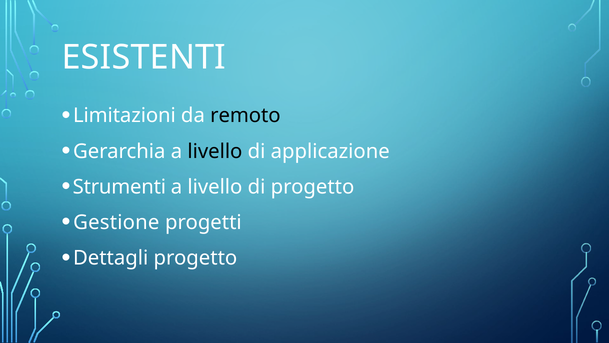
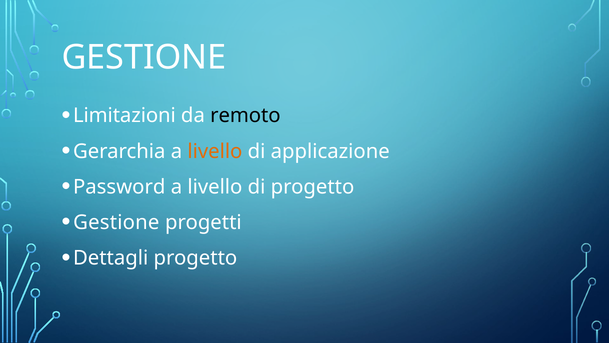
ESISTENTI: ESISTENTI -> GESTIONE (144, 58)
livello colour: black -> orange (215, 151)
Strumenti: Strumenti -> Password (119, 187)
